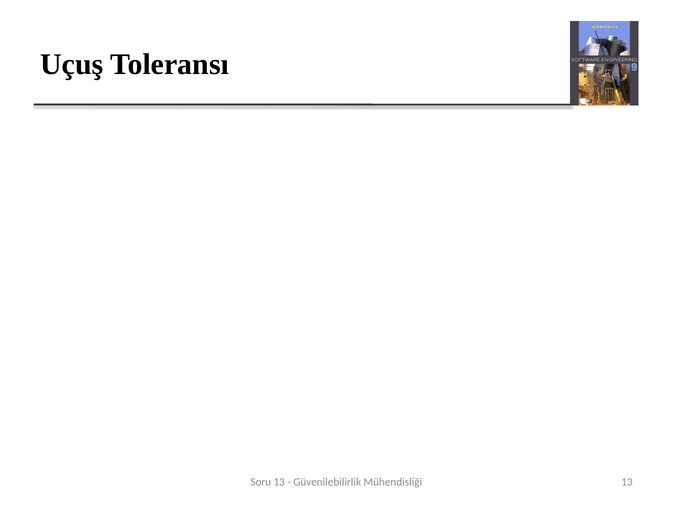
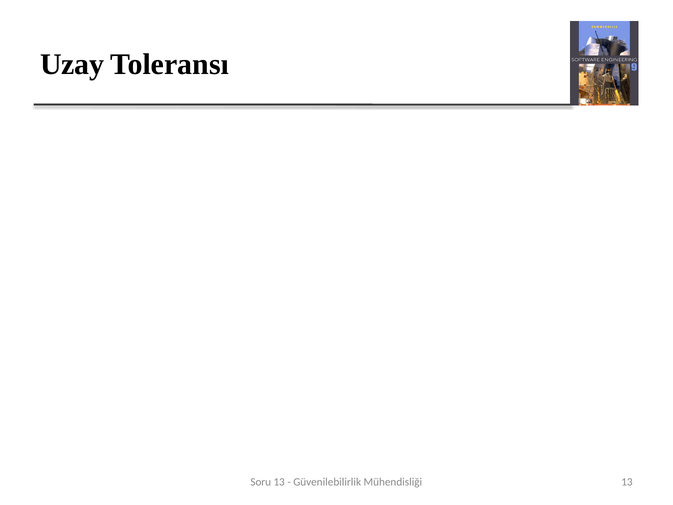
Uçuş: Uçuş -> Uzay (72, 64)
